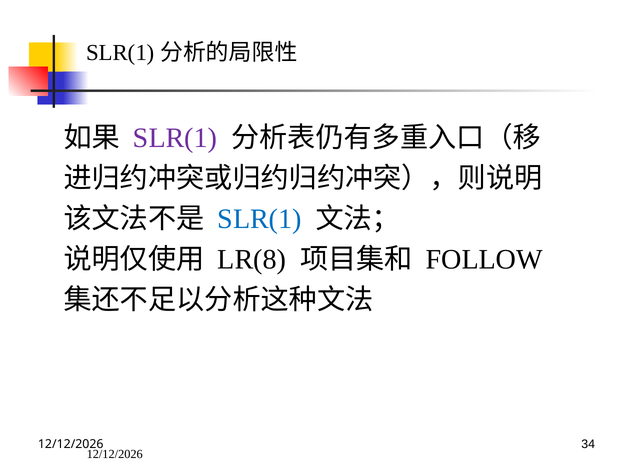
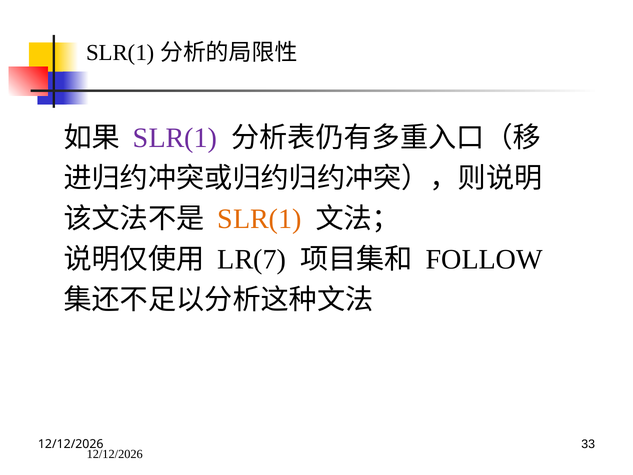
SLR(1 colour: blue -> orange (260, 219)
LR(8: LR(8 -> LR(7 (252, 259)
34: 34 -> 33 (588, 444)
